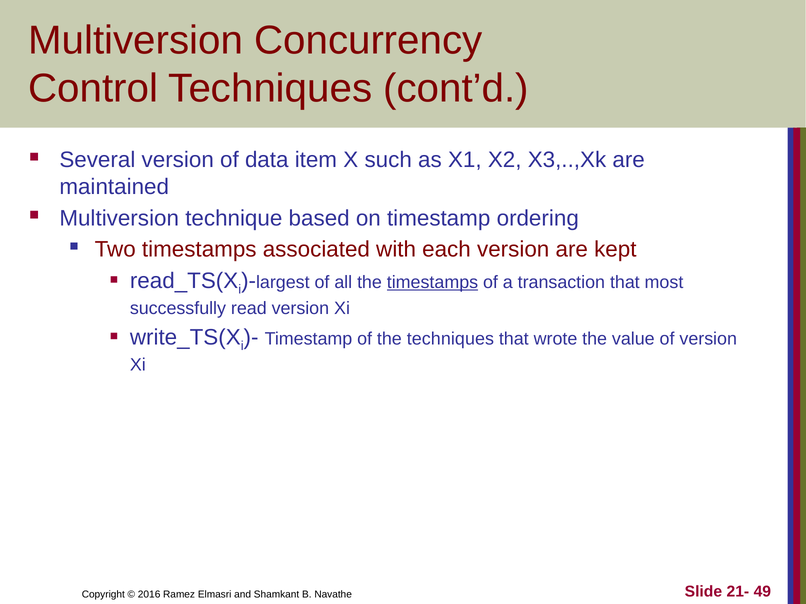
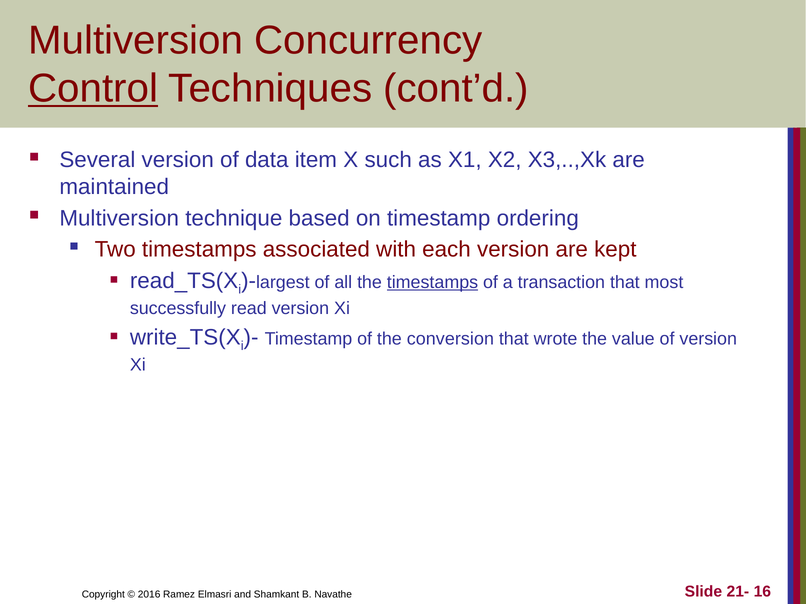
Control underline: none -> present (93, 89)
the techniques: techniques -> conversion (450, 339)
49: 49 -> 16 (762, 592)
